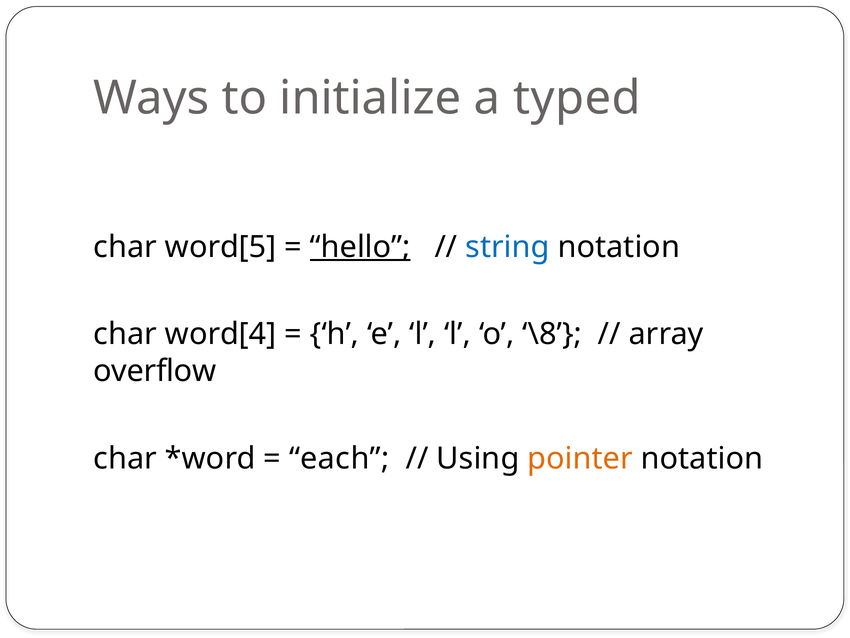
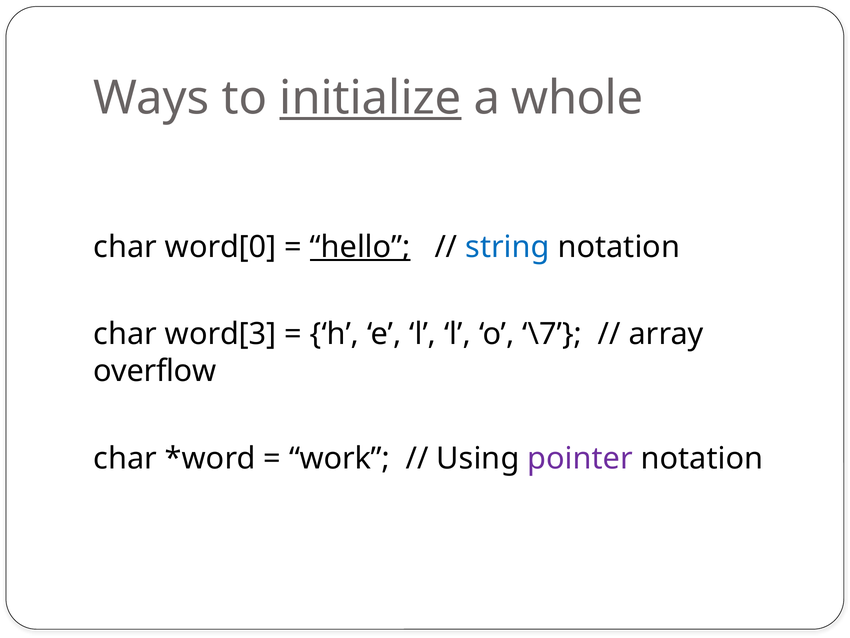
initialize underline: none -> present (370, 98)
typed: typed -> whole (577, 98)
word[5: word[5 -> word[0 (221, 247)
word[4: word[4 -> word[3 (221, 334)
\8: \8 -> \7 (552, 334)
each: each -> work (339, 458)
pointer colour: orange -> purple (580, 458)
